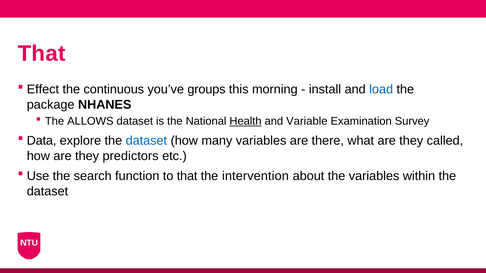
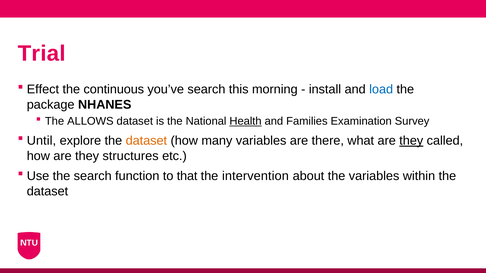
That: That -> Trial (42, 53)
you’ve groups: groups -> search (206, 90)
Variable: Variable -> Families (307, 121)
Data: Data -> Until (41, 141)
dataset colour: blue -> orange (146, 141)
they underline: none -> present (411, 141)
predictors: predictors -> structures (131, 156)
